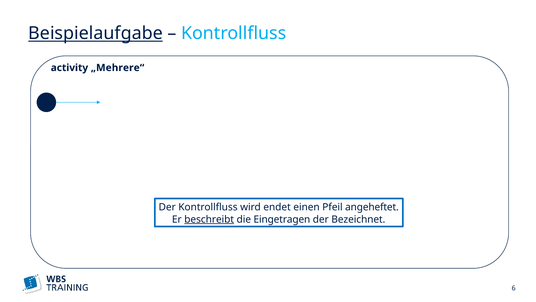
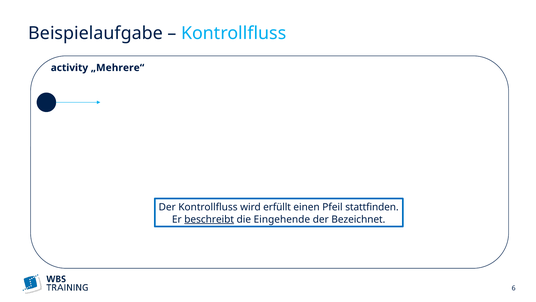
Beispielaufgabe underline: present -> none (96, 33)
endet: endet -> erfüllt (277, 207)
angeheftet: angeheftet -> stattfinden (372, 207)
Eingetragen: Eingetragen -> Eingehende (282, 219)
